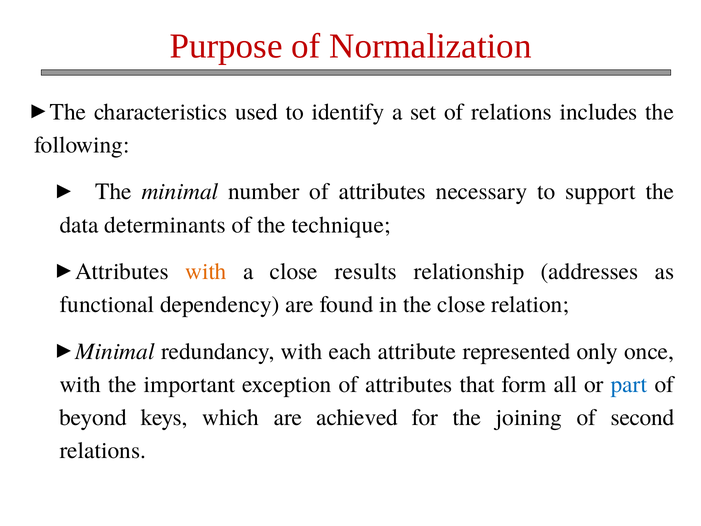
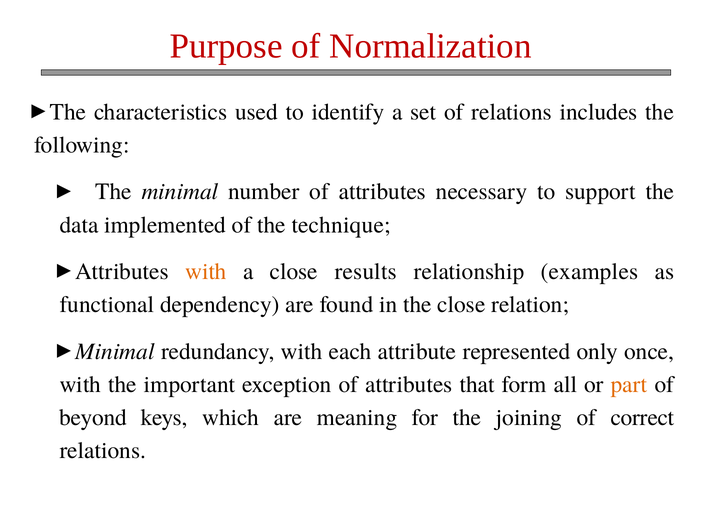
determinants: determinants -> implemented (165, 225)
addresses: addresses -> examples (589, 271)
part colour: blue -> orange (629, 384)
achieved: achieved -> meaning (357, 417)
second: second -> correct (643, 417)
